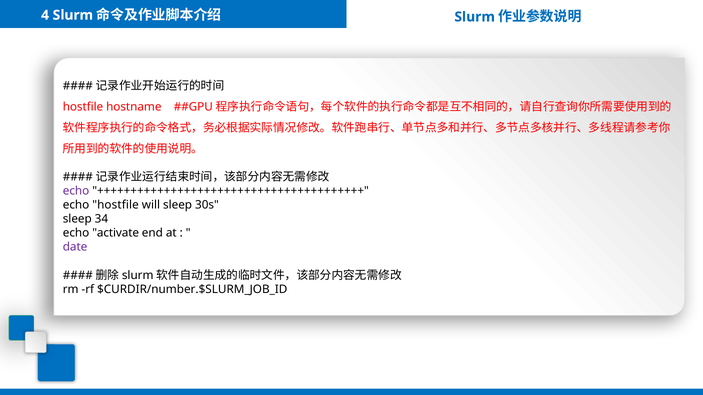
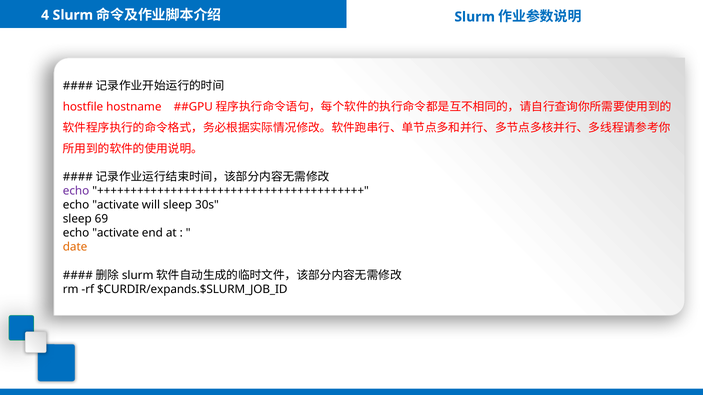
hostfile: hostfile -> activate (116, 205)
34: 34 -> 69 (101, 219)
date colour: purple -> orange (75, 247)
$CURDIR/number.$SLURM_JOB_ID: $CURDIR/number.$SLURM_JOB_ID -> $CURDIR/expands.$SLURM_JOB_ID (192, 290)
